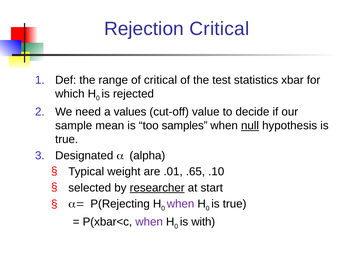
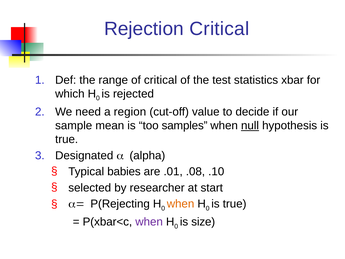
values: values -> region (130, 112)
weight: weight -> babies (124, 171)
.65: .65 -> .08 (195, 171)
researcher underline: present -> none (157, 188)
when colour: purple -> orange (181, 204)
with: with -> size (203, 222)
